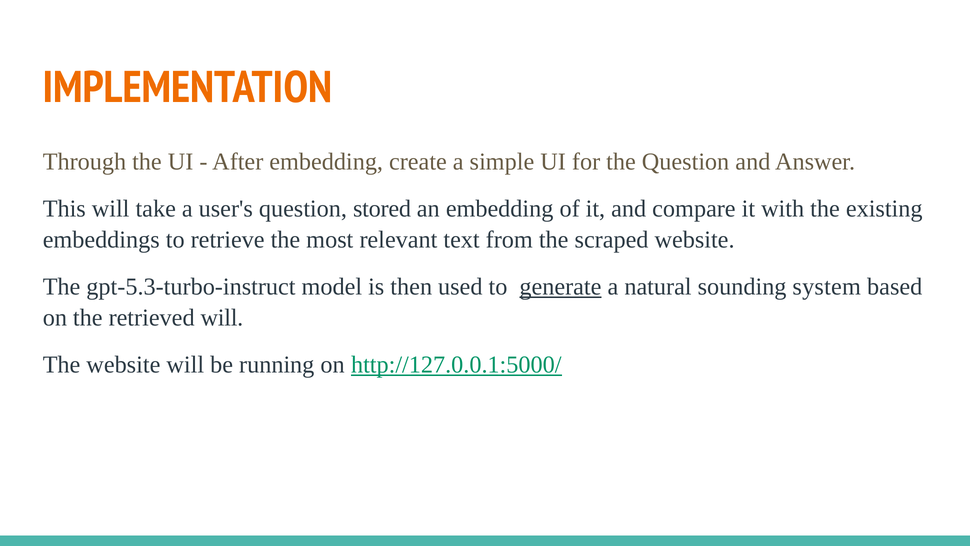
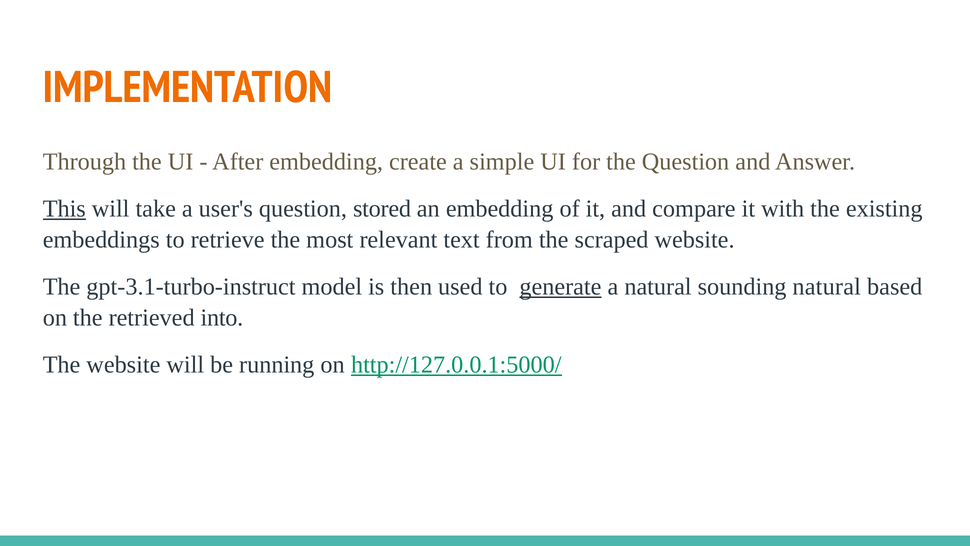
This underline: none -> present (64, 209)
gpt-5.3-turbo-instruct: gpt-5.3-turbo-instruct -> gpt-3.1-turbo-instruct (191, 287)
sounding system: system -> natural (827, 287)
retrieved will: will -> into (222, 317)
